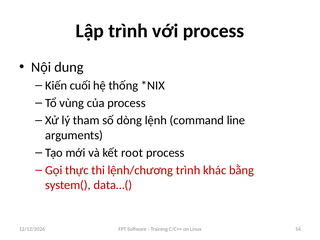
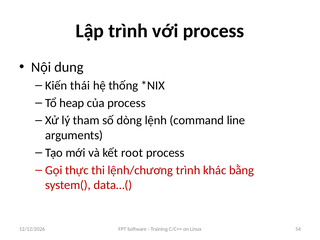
cuối: cuối -> thái (80, 86)
vùng: vùng -> heap (72, 103)
